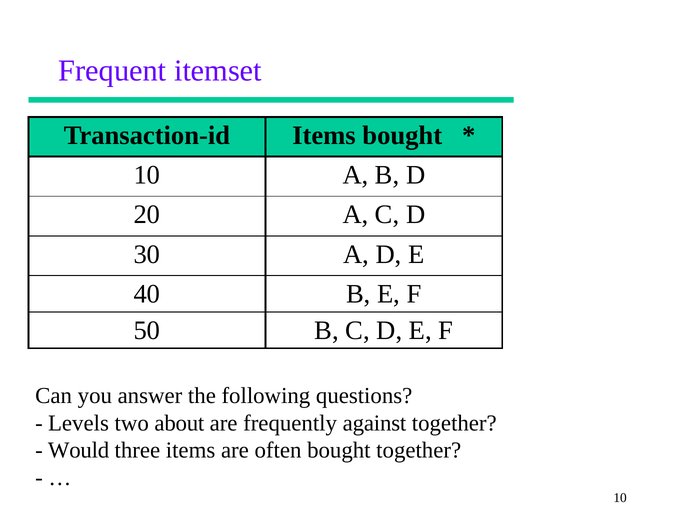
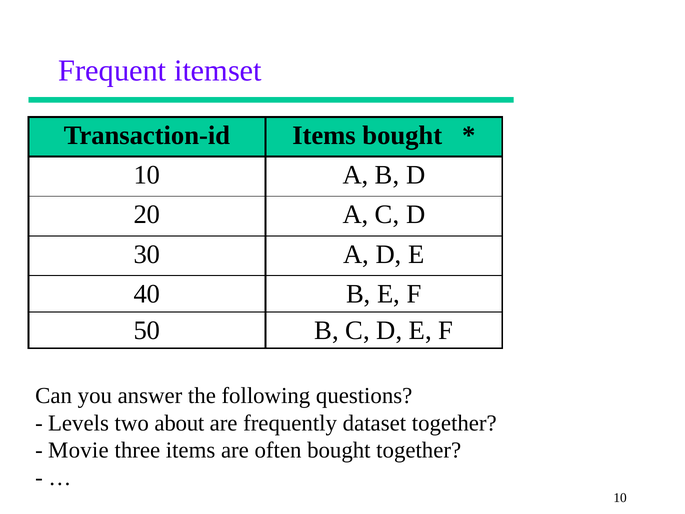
against: against -> dataset (374, 423)
Would: Would -> Movie (78, 450)
